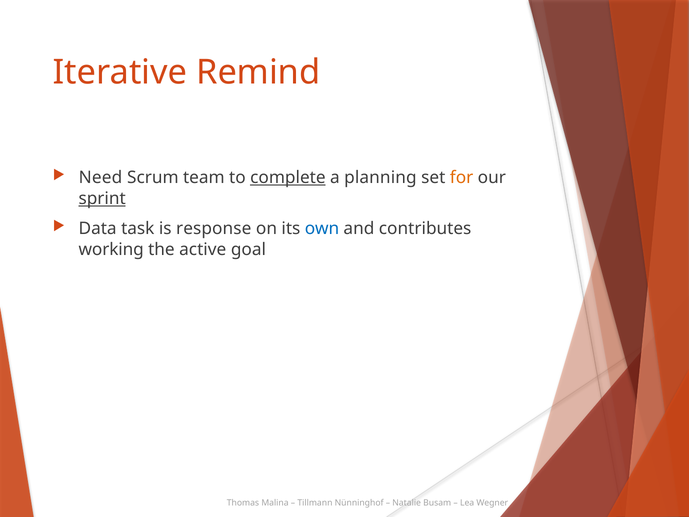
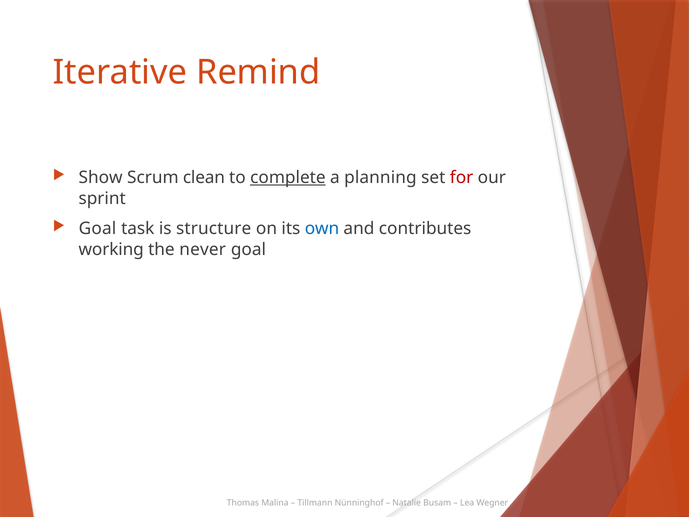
Need: Need -> Show (101, 178)
team: team -> clean (204, 178)
for colour: orange -> red (462, 178)
sprint underline: present -> none (102, 198)
Data: Data -> Goal (98, 229)
response: response -> structure (214, 229)
active: active -> never (203, 249)
